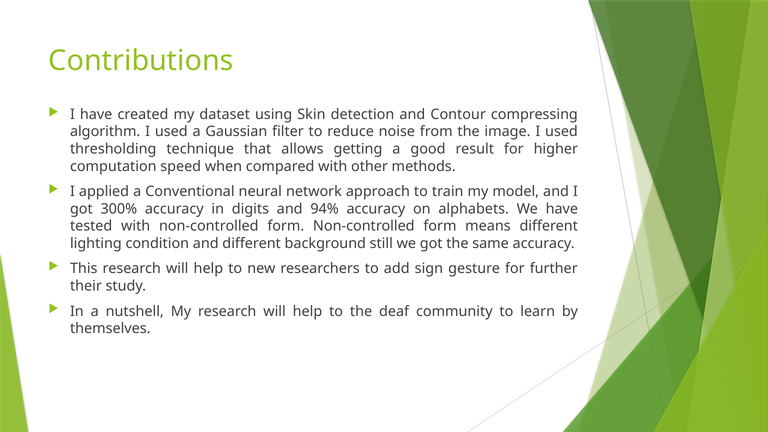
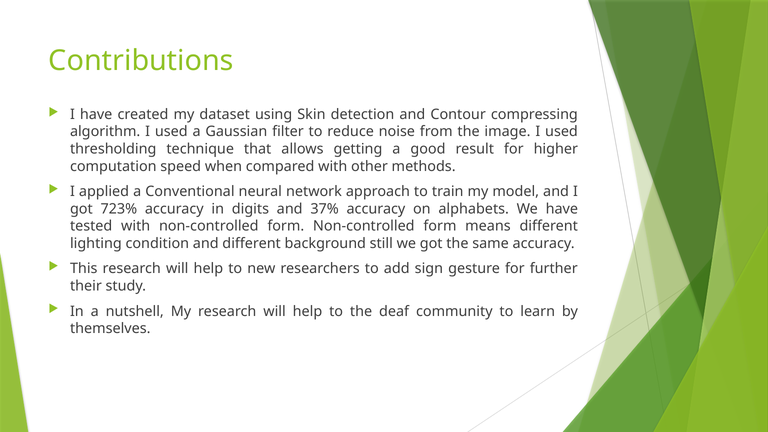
300%: 300% -> 723% (119, 209)
94%: 94% -> 37% (325, 209)
